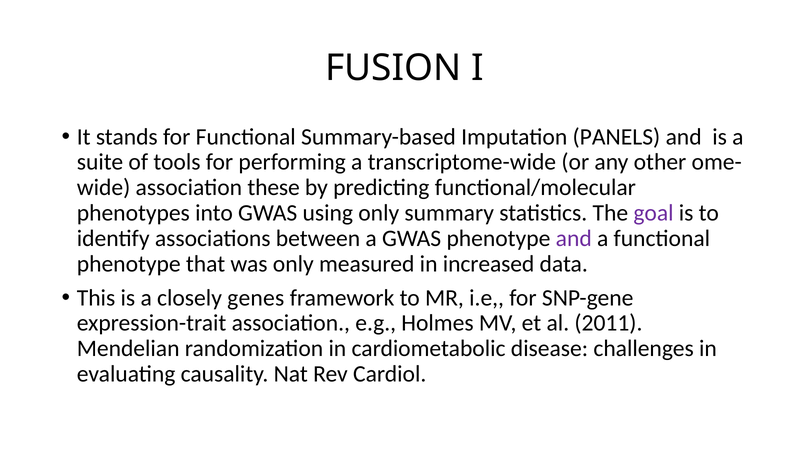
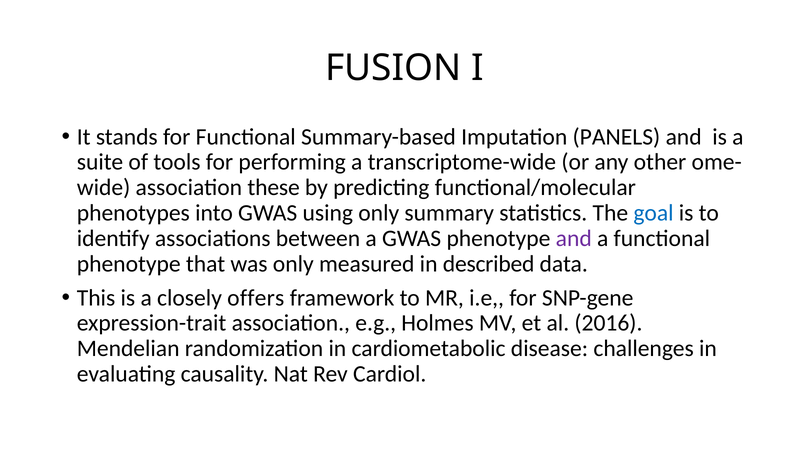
goal colour: purple -> blue (654, 213)
increased: increased -> described (489, 264)
genes: genes -> offers (256, 298)
2011: 2011 -> 2016 (608, 323)
